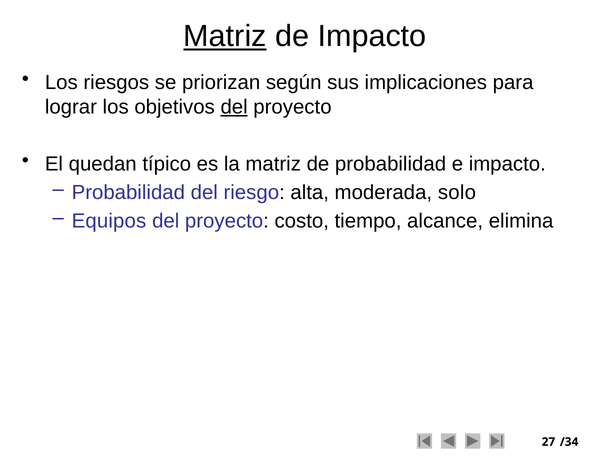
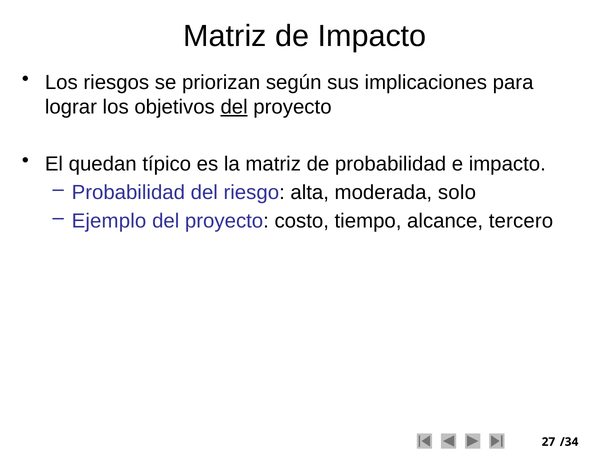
Matriz underline: present -> none (225, 36)
Equipos: Equipos -> Ejemplo (109, 221)
elimina: elimina -> tercero (521, 221)
